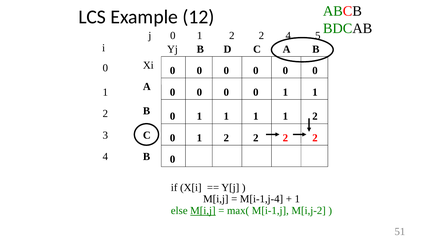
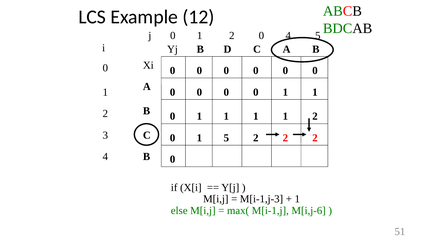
0 1 2 2: 2 -> 0 (261, 36)
2: 2 -> 5 (226, 138)
M[i-1,j-4: M[i-1,j-4 -> M[i-1,j-3 (262, 199)
M[i,j underline: present -> none (203, 211)
M[i,j-2: M[i,j-2 -> M[i,j-6 (309, 211)
